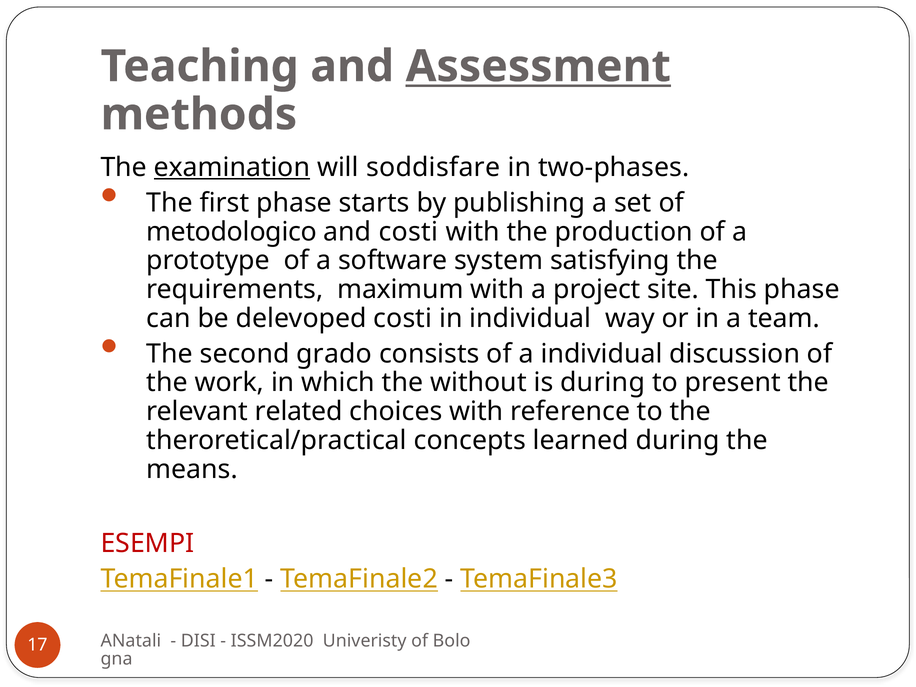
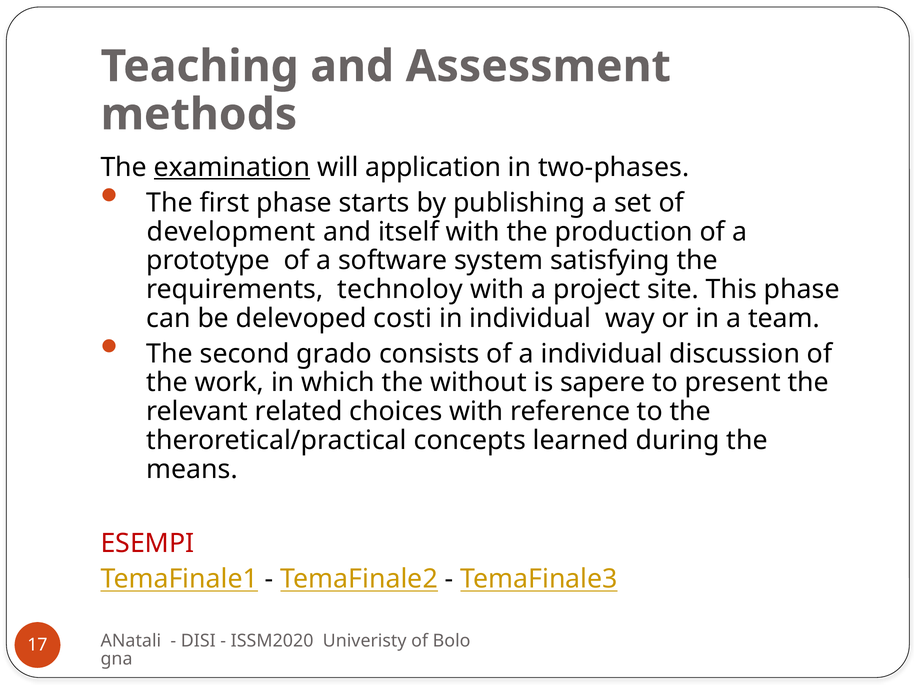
Assessment underline: present -> none (538, 66)
soddisfare: soddisfare -> application (433, 167)
metodologico: metodologico -> development (231, 232)
and costi: costi -> itself (408, 232)
maximum: maximum -> technoloy (400, 289)
is during: during -> sapere (603, 383)
